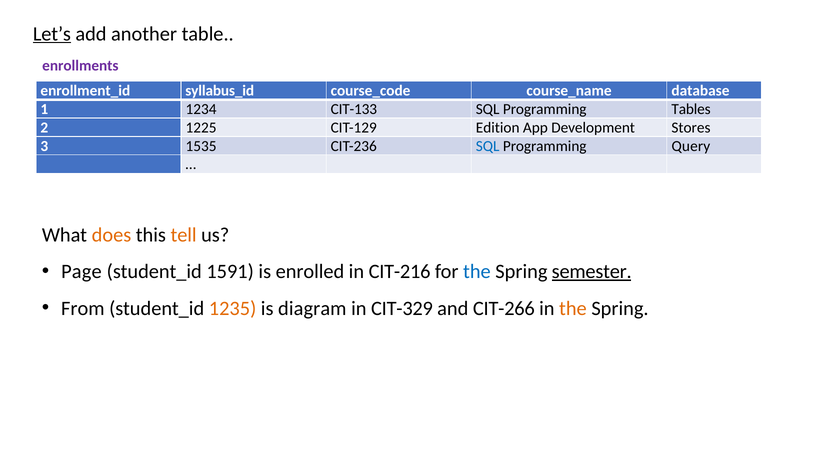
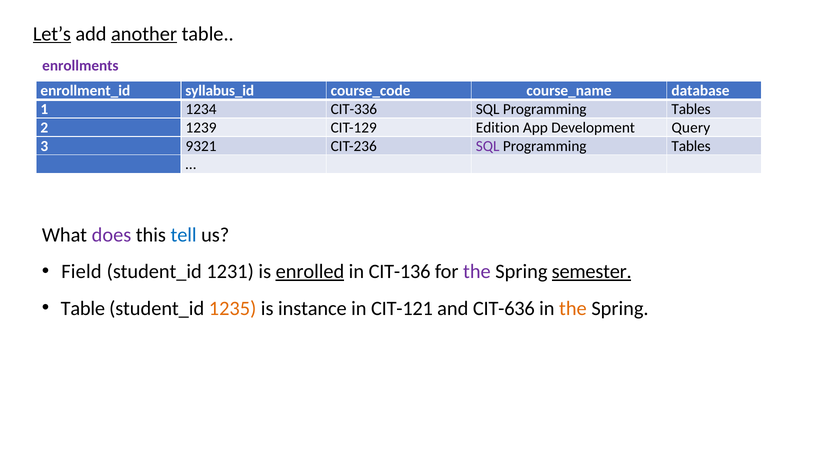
another underline: none -> present (144, 34)
CIT-133: CIT-133 -> CIT-336 (354, 109)
1225: 1225 -> 1239 (201, 127)
Stores: Stores -> Query (691, 127)
1535: 1535 -> 9321 (201, 146)
SQL colour: blue -> purple (488, 146)
Query: Query -> Tables (691, 146)
does colour: orange -> purple (111, 235)
tell colour: orange -> blue (184, 235)
Page: Page -> Field (81, 271)
1591: 1591 -> 1231 (230, 271)
enrolled underline: none -> present (310, 271)
CIT-216: CIT-216 -> CIT-136 (400, 271)
the colour: blue -> purple (477, 271)
From: From -> Table (83, 308)
diagram: diagram -> instance (312, 308)
CIT-329: CIT-329 -> CIT-121 (402, 308)
CIT-266: CIT-266 -> CIT-636 (504, 308)
